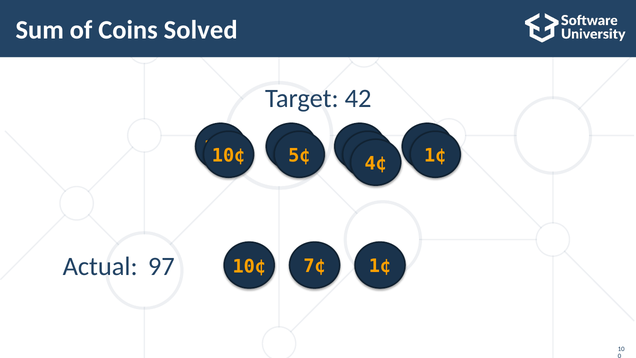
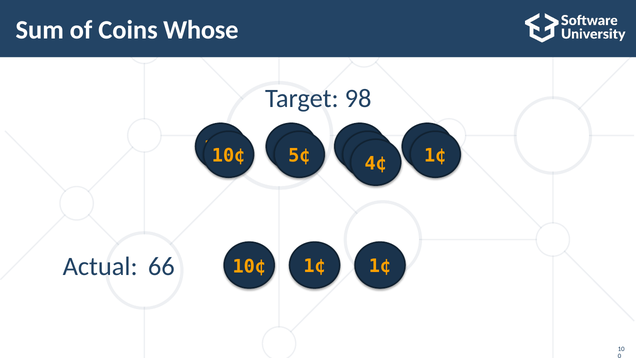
Solved: Solved -> Whose (201, 30)
42: 42 -> 98 (358, 98)
97: 97 -> 66 (161, 267)
7¢: 7¢ -> 1¢ (315, 266)
